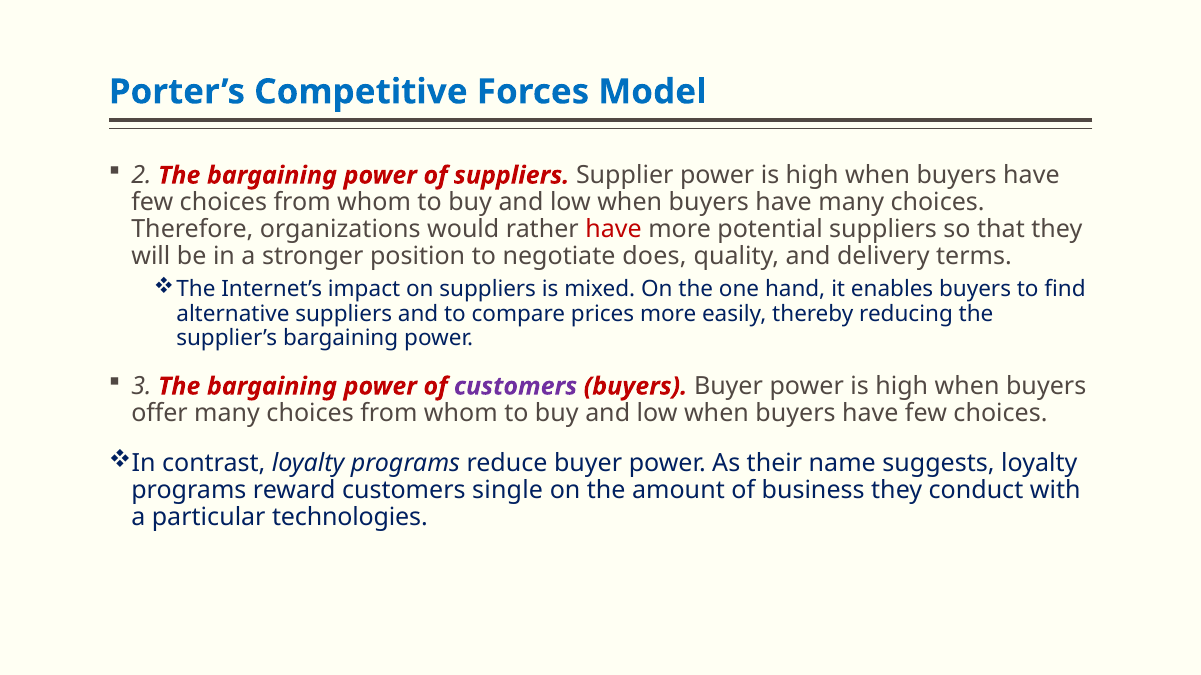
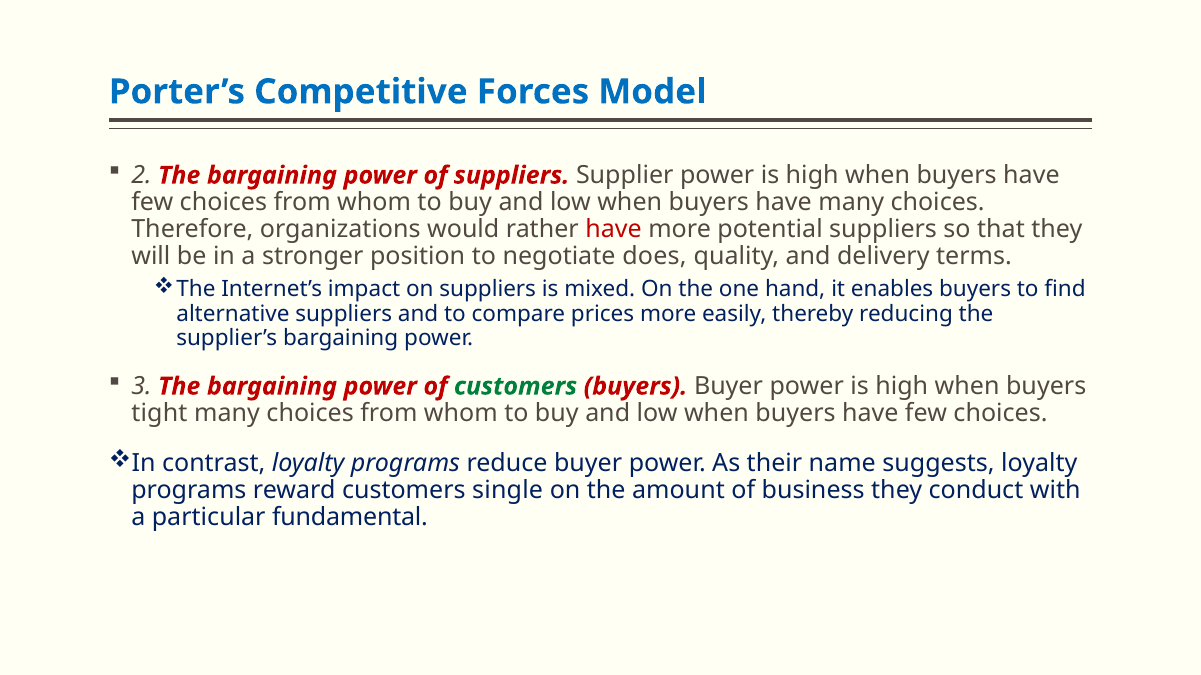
customers colour: purple -> green (516, 387)
offer: offer -> tight (159, 414)
technologies: technologies -> fundamental (350, 517)
